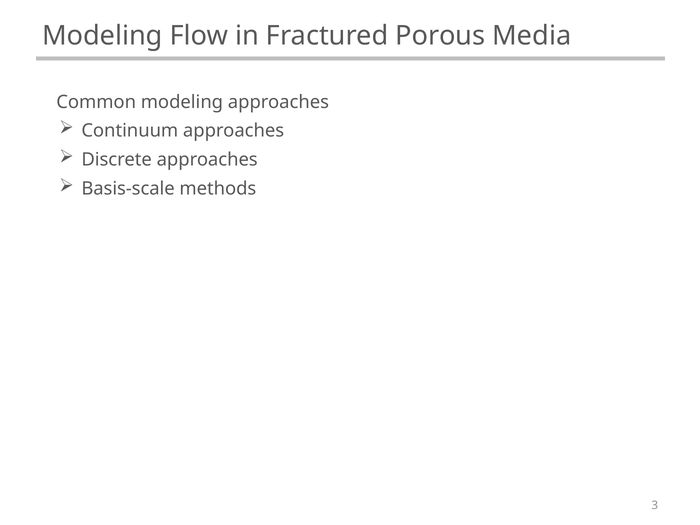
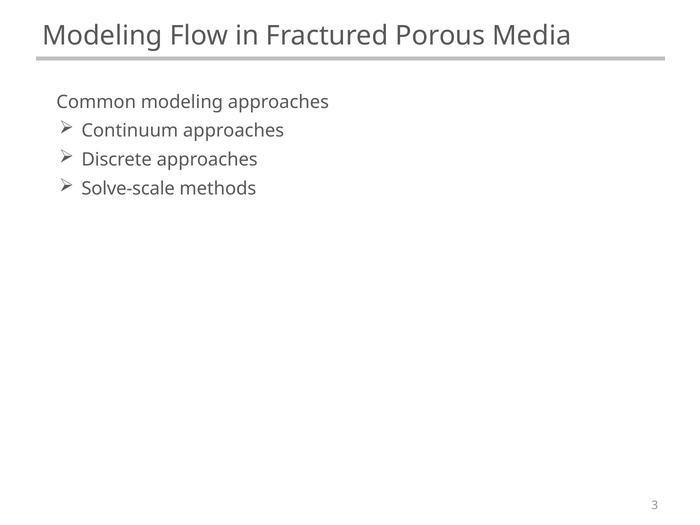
Basis-scale: Basis-scale -> Solve-scale (128, 189)
